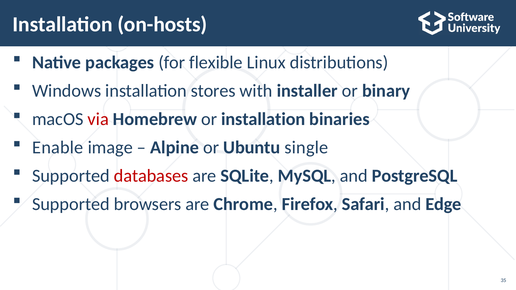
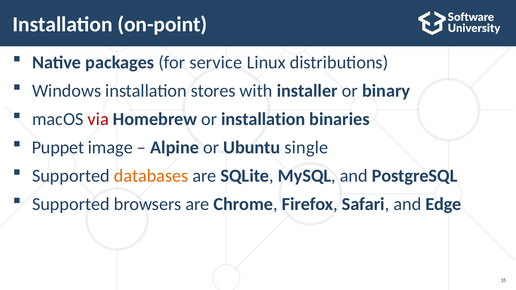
on-hosts: on-hosts -> on-point (162, 24)
flexible: flexible -> service (216, 62)
Enable: Enable -> Puppet (58, 148)
databases colour: red -> orange (151, 176)
